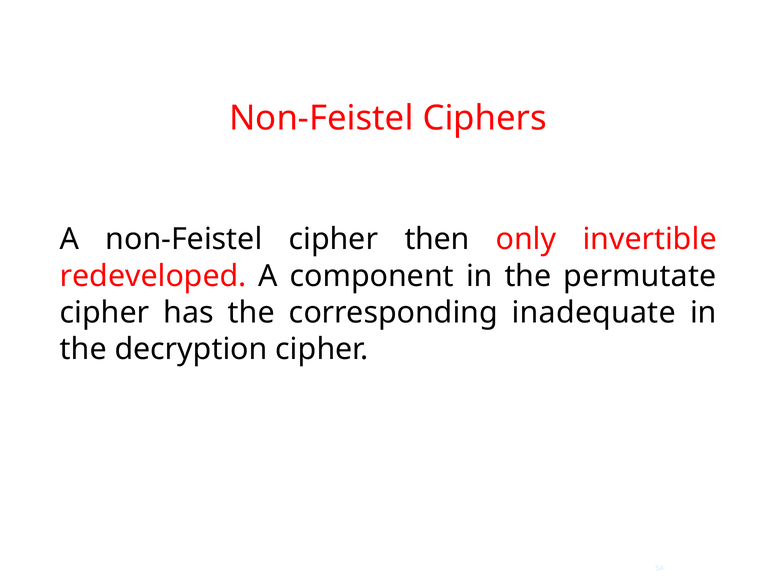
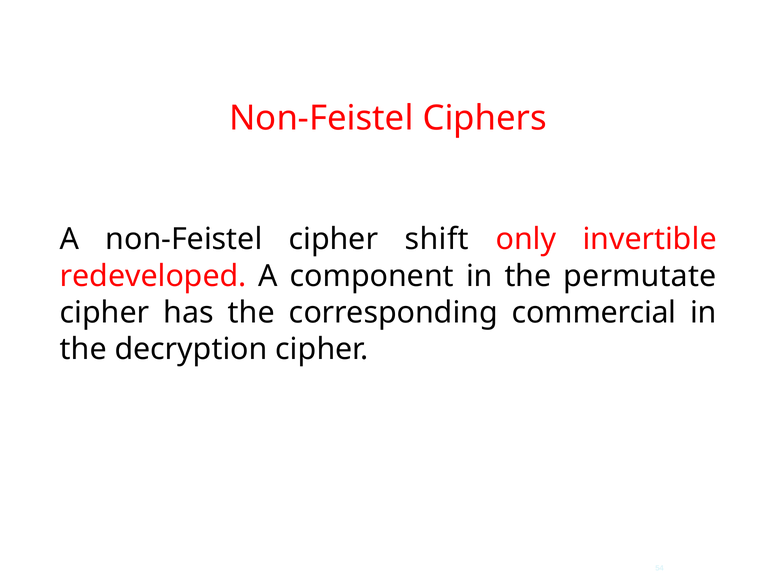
then: then -> shift (437, 239)
inadequate: inadequate -> commercial (594, 312)
